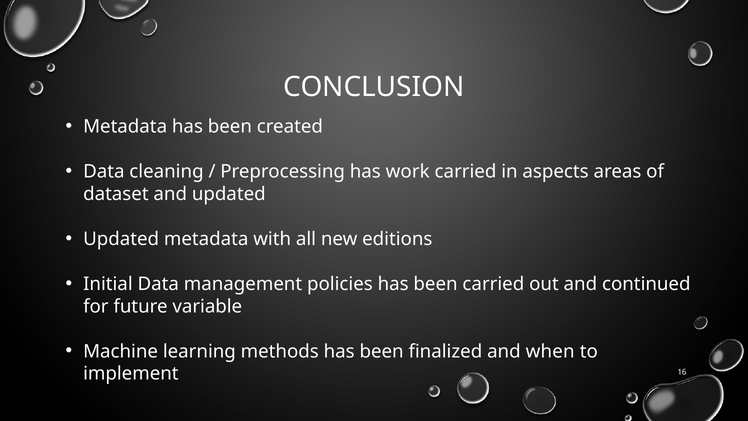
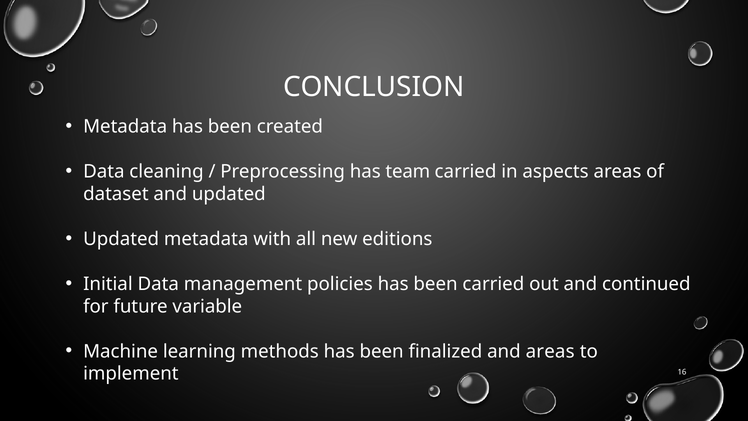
work: work -> team (408, 172)
and when: when -> areas (550, 351)
